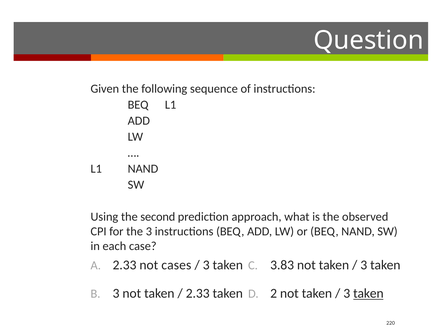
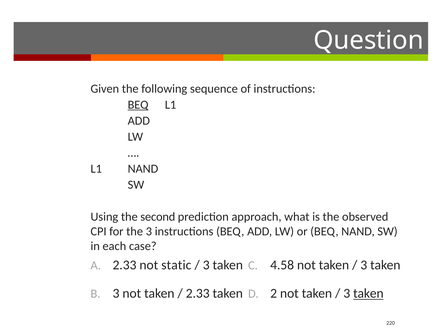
BEQ underline: none -> present (138, 105)
cases: cases -> static (176, 265)
3.83: 3.83 -> 4.58 (282, 265)
